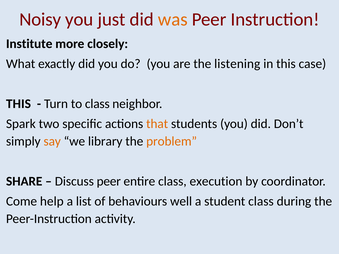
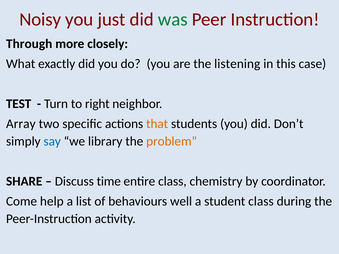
was colour: orange -> green (173, 19)
Institute: Institute -> Through (29, 44)
THIS: THIS -> TEST (19, 104)
to class: class -> right (97, 104)
Spark: Spark -> Array (21, 124)
say colour: orange -> blue (52, 141)
Discuss peer: peer -> time (109, 181)
execution: execution -> chemistry (216, 181)
